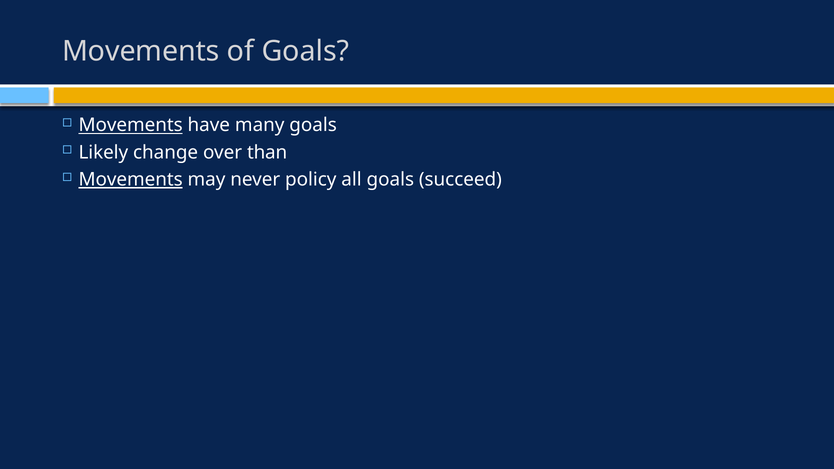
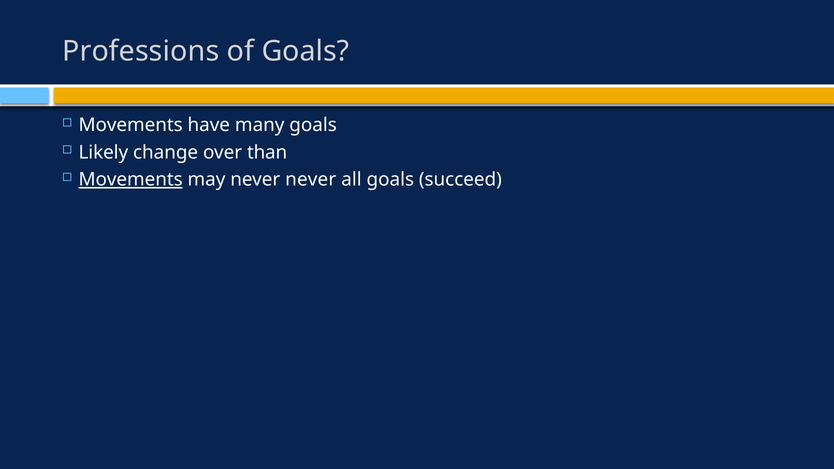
Movements: Movements -> Professions (141, 52)
Movements underline: present -> none (131, 125)
never policy: policy -> never (311, 180)
